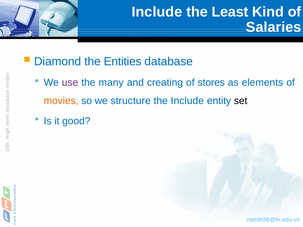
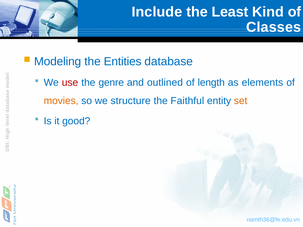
Salaries: Salaries -> Classes (274, 27)
Diamond: Diamond -> Modeling (58, 62)
use colour: purple -> red (70, 83)
many: many -> genre (111, 83)
creating: creating -> outlined (165, 83)
stores: stores -> length (211, 83)
the Include: Include -> Faithful (187, 101)
set colour: black -> orange (241, 101)
